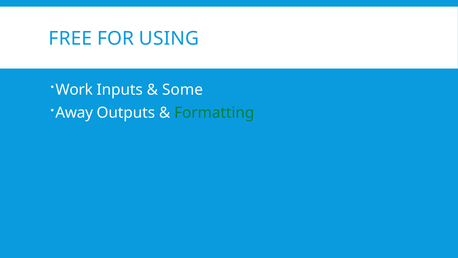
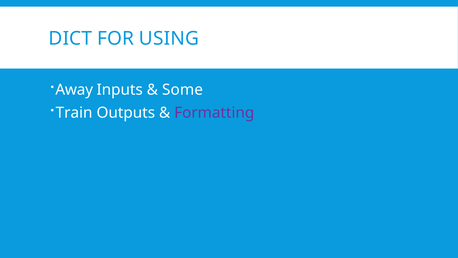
FREE: FREE -> DICT (70, 39)
Work: Work -> Away (74, 90)
Away: Away -> Train (74, 113)
Formatting colour: green -> purple (214, 113)
